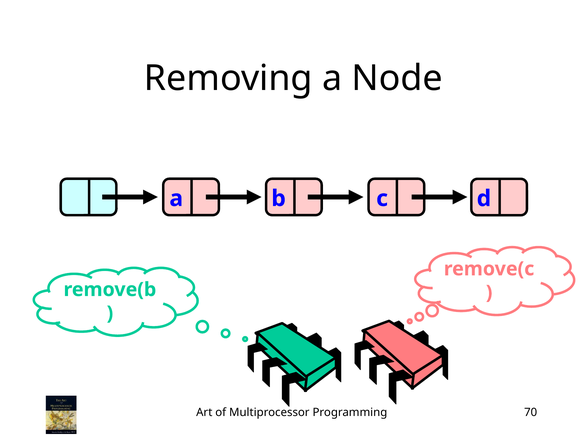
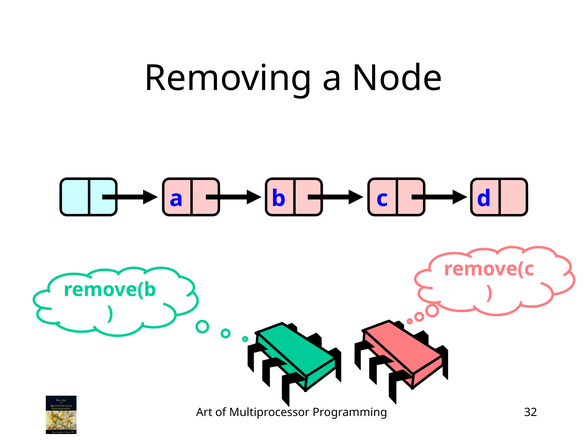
70: 70 -> 32 (531, 412)
